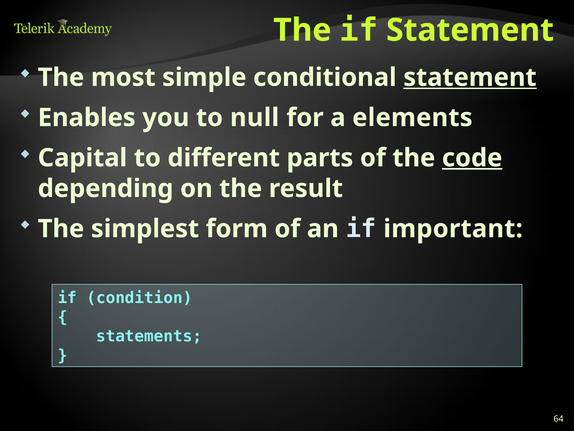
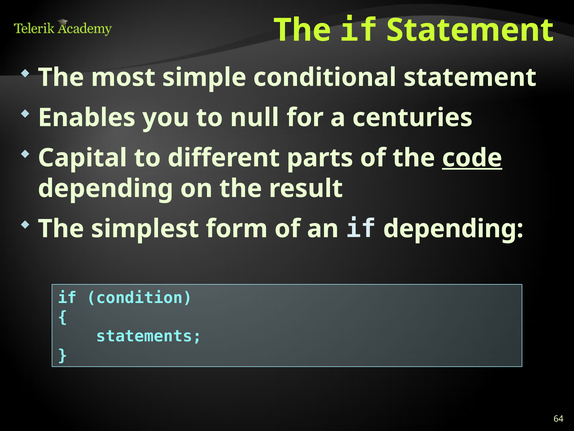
statement underline: present -> none (470, 77)
elements: elements -> centuries (412, 118)
if important: important -> depending (453, 229)
